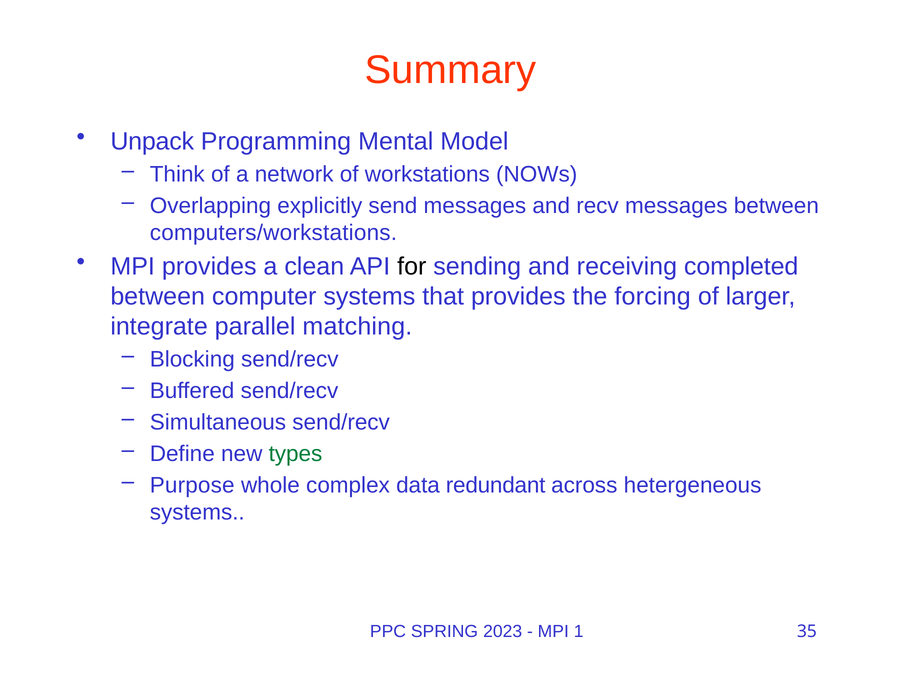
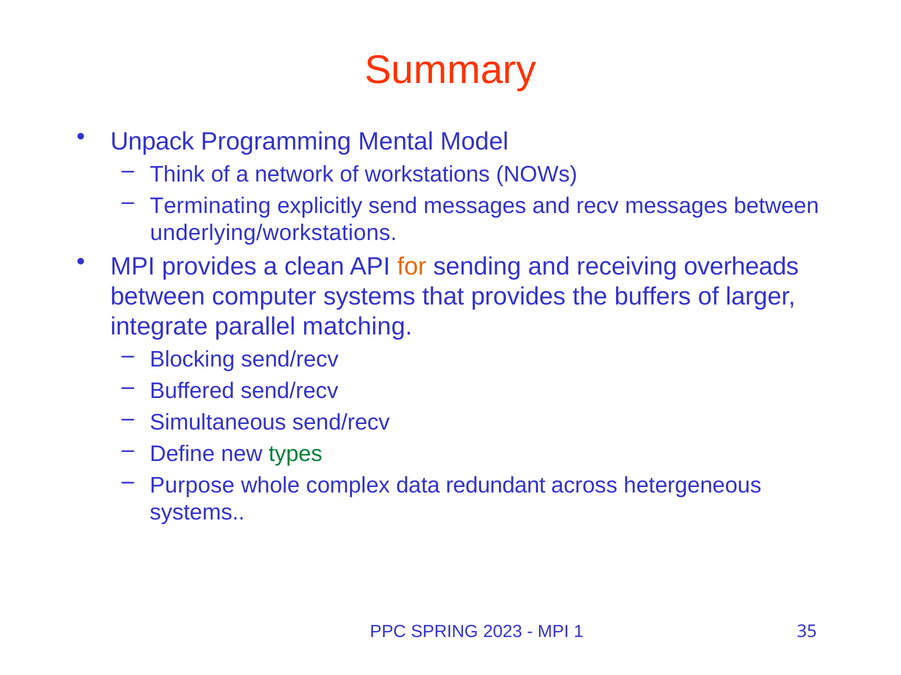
Overlapping: Overlapping -> Terminating (210, 206)
computers/workstations: computers/workstations -> underlying/workstations (273, 233)
for colour: black -> orange (412, 267)
completed: completed -> overheads (741, 267)
forcing: forcing -> buffers (653, 297)
